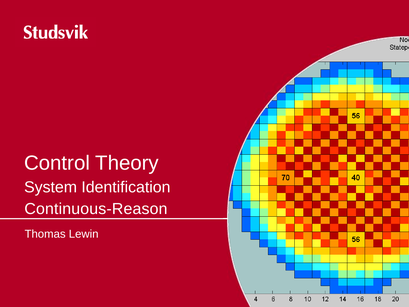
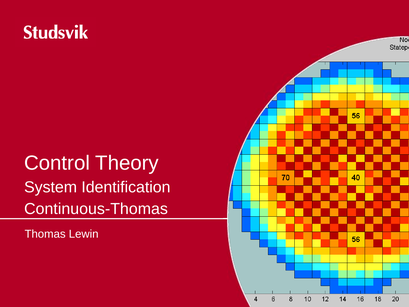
Continuous-Reason: Continuous-Reason -> Continuous-Thomas (96, 209)
